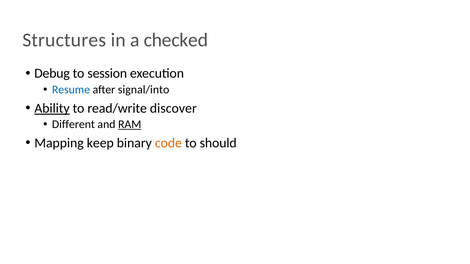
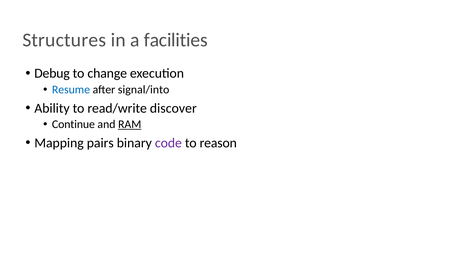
checked: checked -> facilities (176, 40)
session: session -> change (107, 74)
Ability underline: present -> none (52, 108)
Different: Different -> Continue (73, 125)
keep: keep -> pairs (100, 143)
code colour: orange -> purple (168, 143)
should: should -> reason (218, 143)
